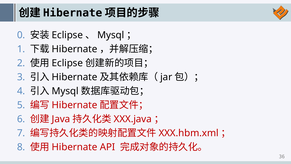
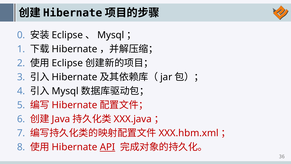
API underline: none -> present (108, 147)
